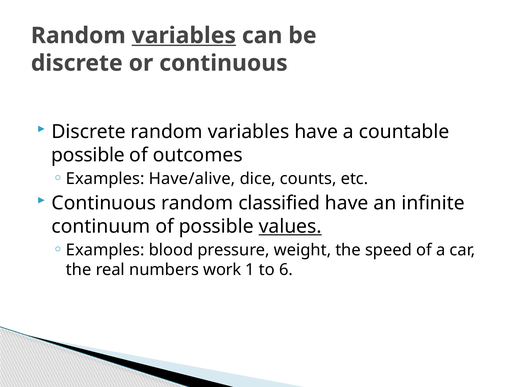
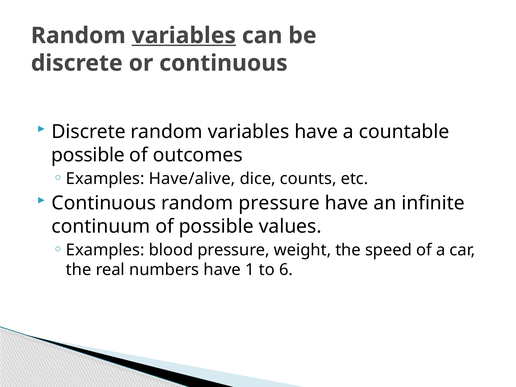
random classified: classified -> pressure (279, 203)
values underline: present -> none (290, 226)
numbers work: work -> have (222, 270)
